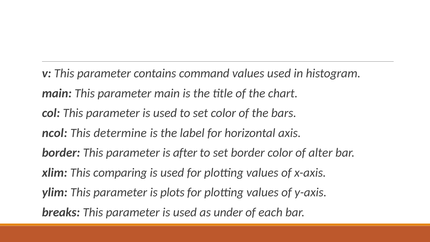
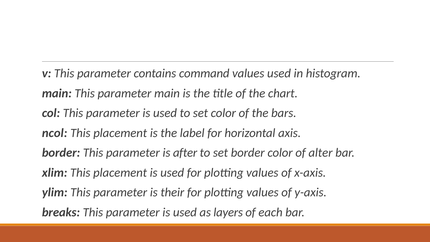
determine: determine -> placement (120, 133)
xlim This comparing: comparing -> placement (120, 173)
plots: plots -> their (172, 192)
under: under -> layers (228, 212)
